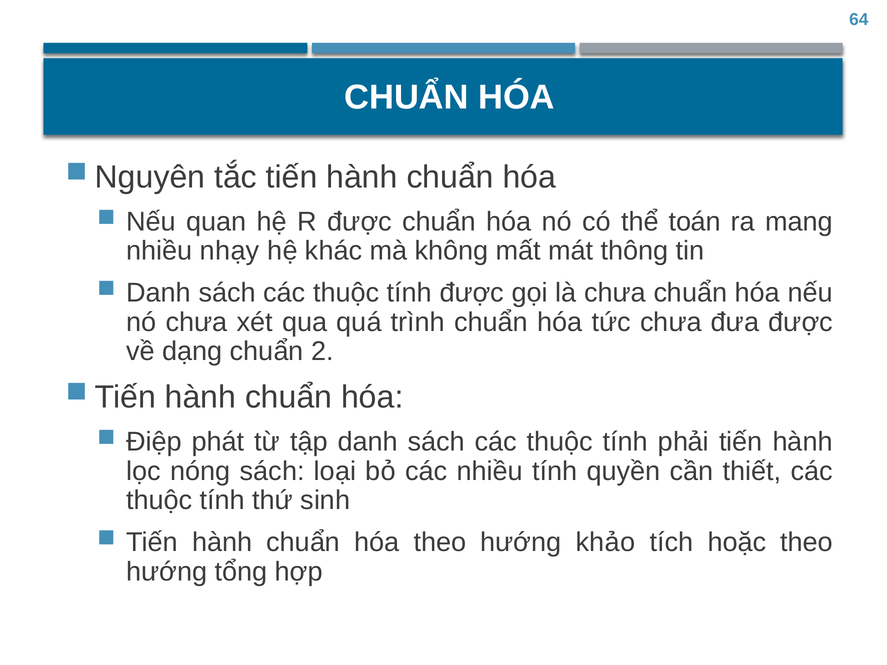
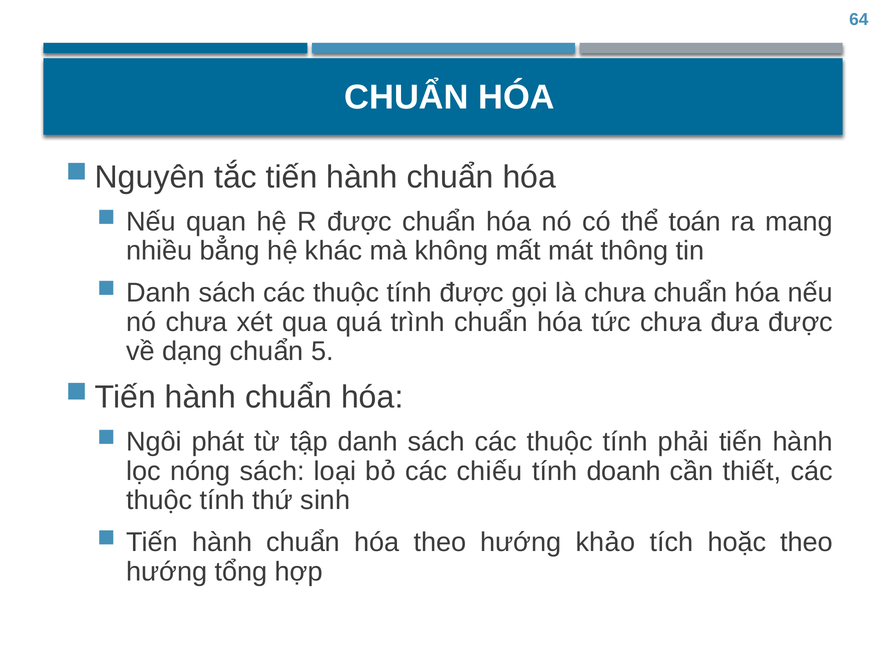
nhạy: nhạy -> bẳng (230, 251)
2: 2 -> 5 (322, 352)
Điệp: Điệp -> Ngôi (154, 442)
các nhiều: nhiều -> chiếu (489, 471)
quyền: quyền -> doanh (624, 471)
